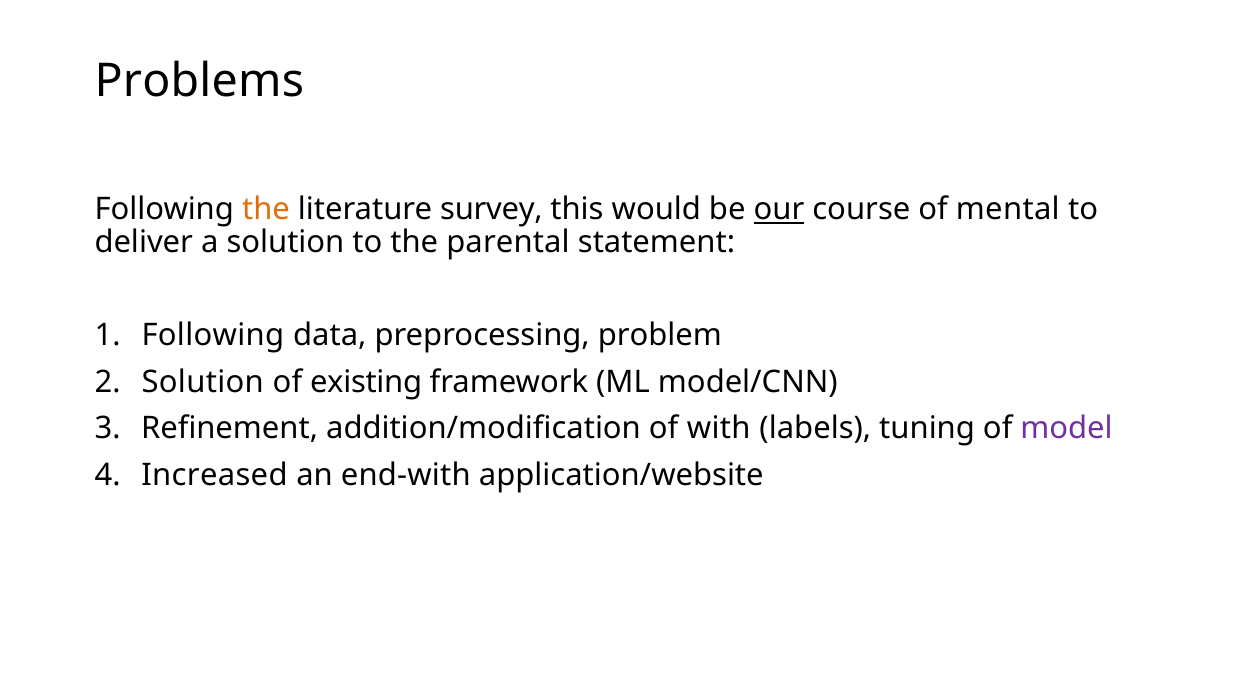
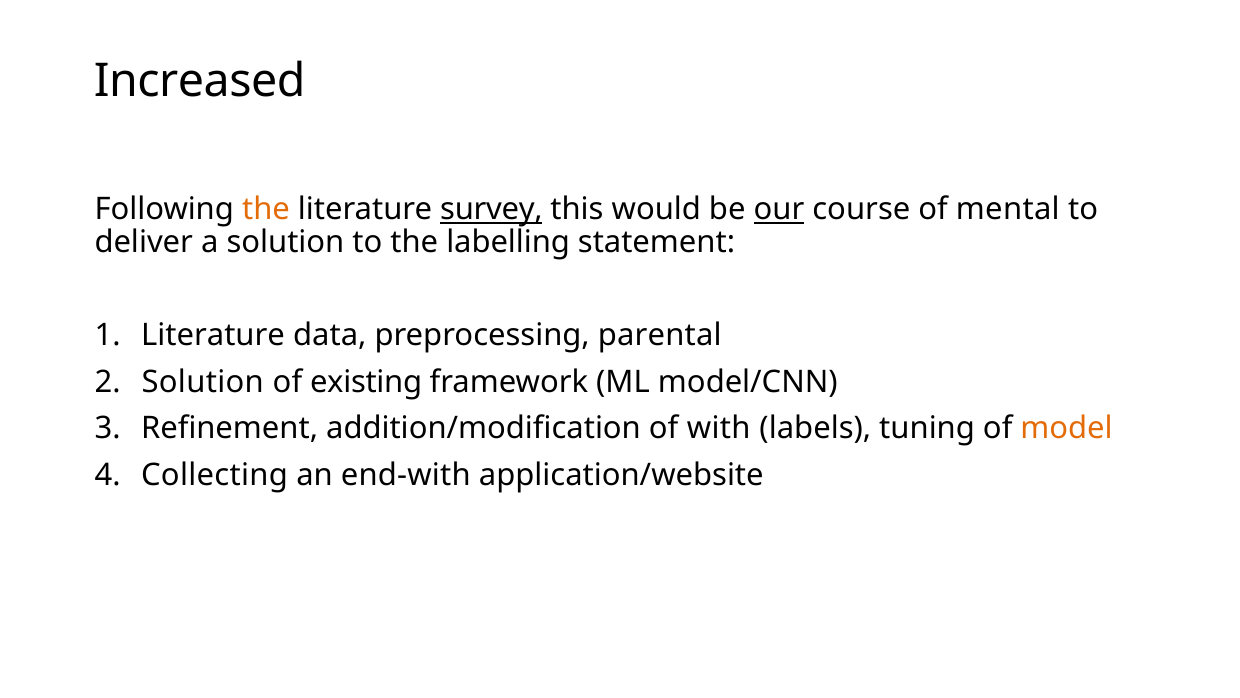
Problems: Problems -> Increased (200, 81)
survey underline: none -> present (491, 209)
parental: parental -> labelling (508, 243)
Following: Following -> Literature (213, 335)
problem: problem -> parental (660, 335)
model colour: purple -> orange (1067, 428)
Increased: Increased -> Collecting (215, 474)
